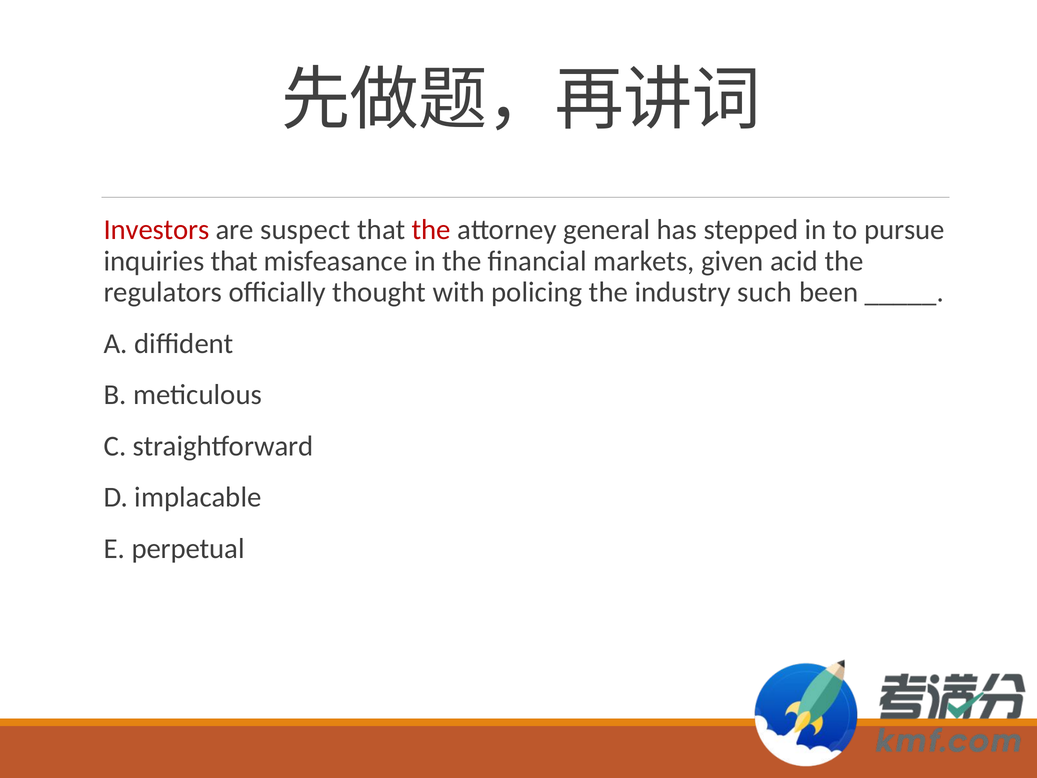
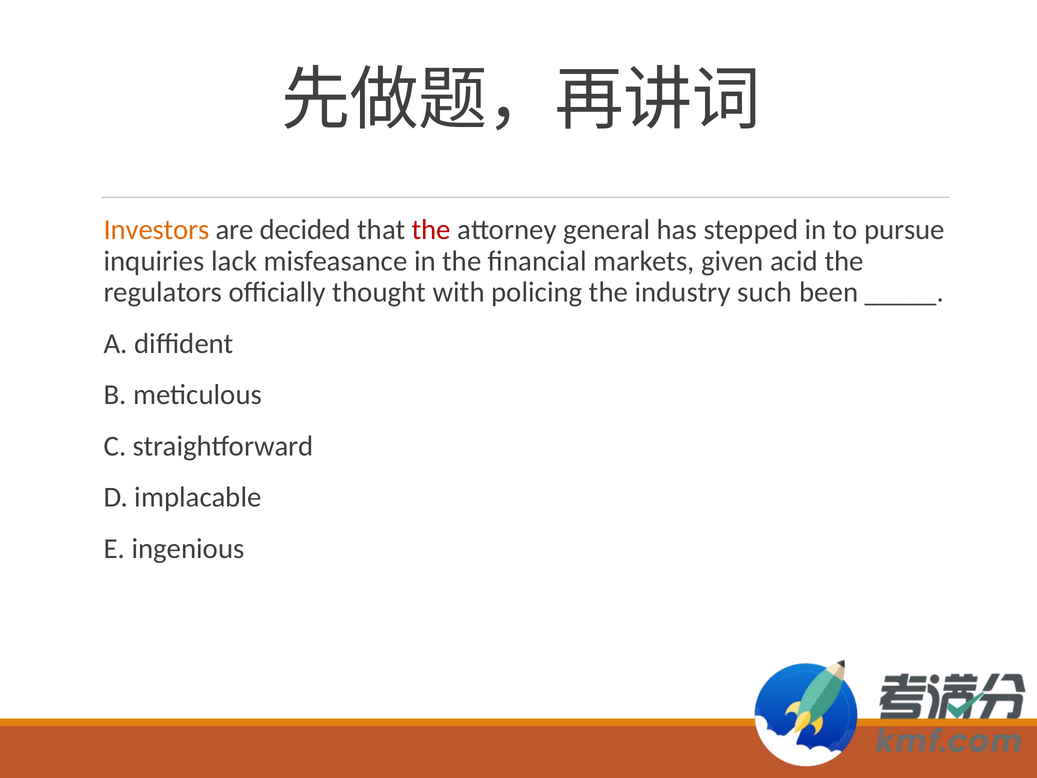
Investors colour: red -> orange (157, 230)
suspect: suspect -> decided (305, 230)
inquiries that: that -> lack (234, 261)
perpetual: perpetual -> ingenious (188, 549)
